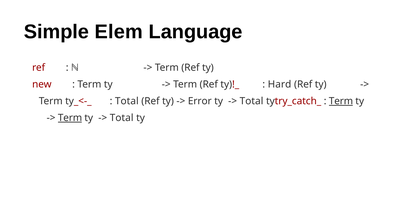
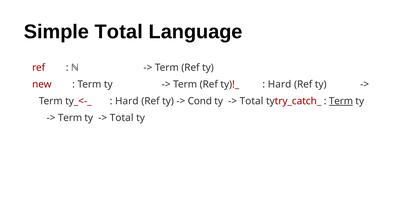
Simple Elem: Elem -> Total (119, 32)
Total: Total -> Hard (127, 101)
Error: Error -> Cond (200, 101)
Term underline: present -> none (70, 118)
